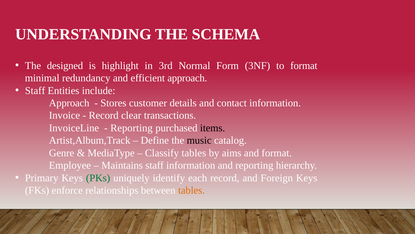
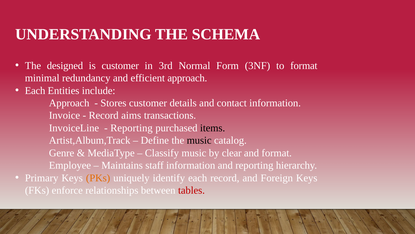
is highlight: highlight -> customer (120, 65)
Staff: Staff -> Each (35, 90)
clear: clear -> aims (131, 115)
Classify tables: tables -> music (194, 153)
aims: aims -> clear (232, 153)
PKs colour: green -> orange (98, 178)
tables colour: orange -> red (191, 190)
